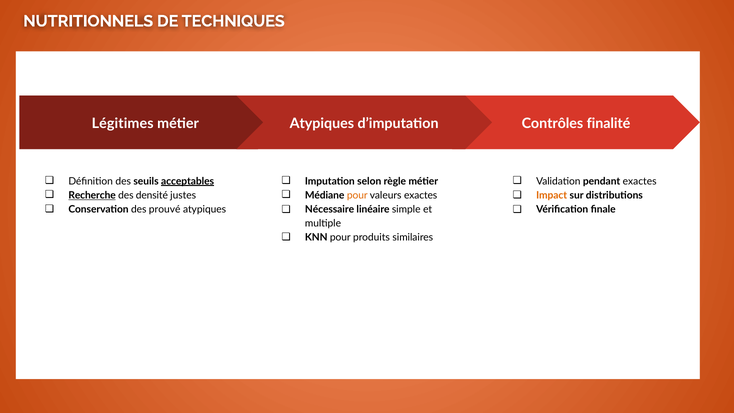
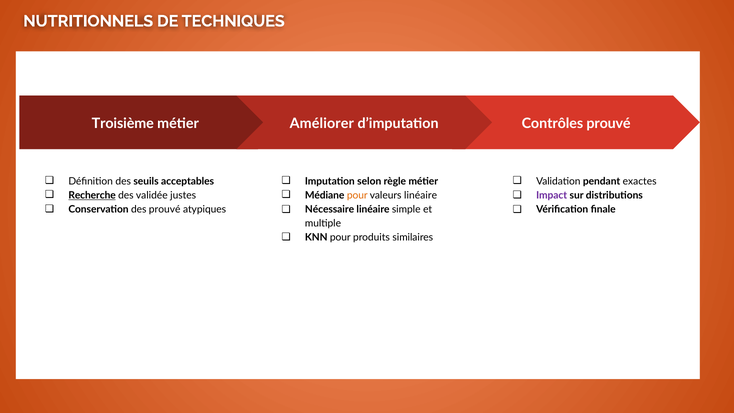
Légitimes: Légitimes -> Troisième (123, 123)
Atypiques: Atypiques -> Améliorer (322, 123)
Contrôles finalité: finalité -> prouvé (609, 123)
acceptables underline: present -> none (188, 181)
densité: densité -> validée (152, 195)
valeurs exactes: exactes -> linéaire (421, 195)
Impact colour: orange -> purple (552, 195)
